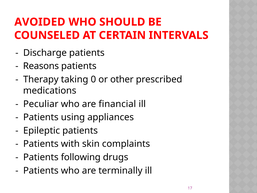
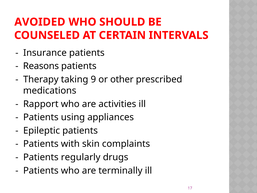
Discharge: Discharge -> Insurance (45, 53)
0: 0 -> 9 (93, 79)
Peculiar: Peculiar -> Rapport (41, 104)
financial: financial -> activities (117, 104)
following: following -> regularly (81, 157)
